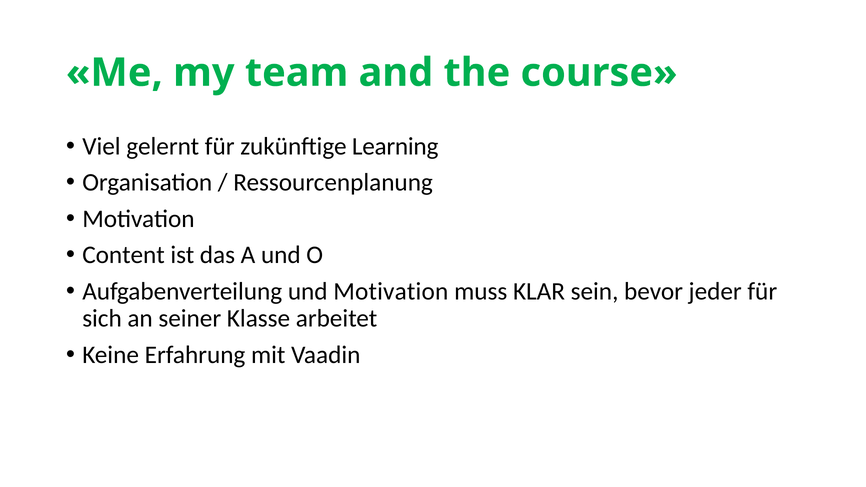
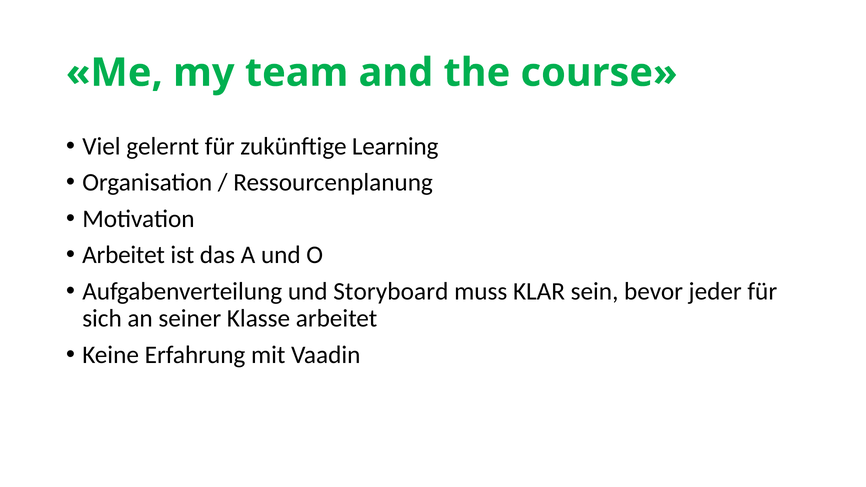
Content: Content -> Arbeitet (124, 255)
und Motivation: Motivation -> Storyboard (391, 291)
